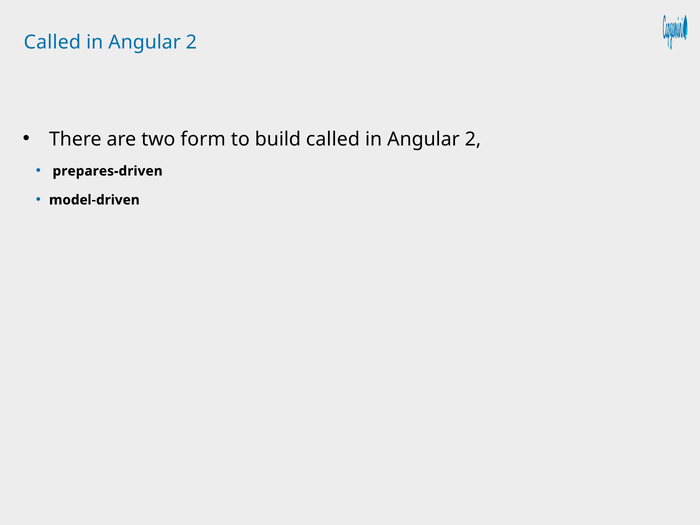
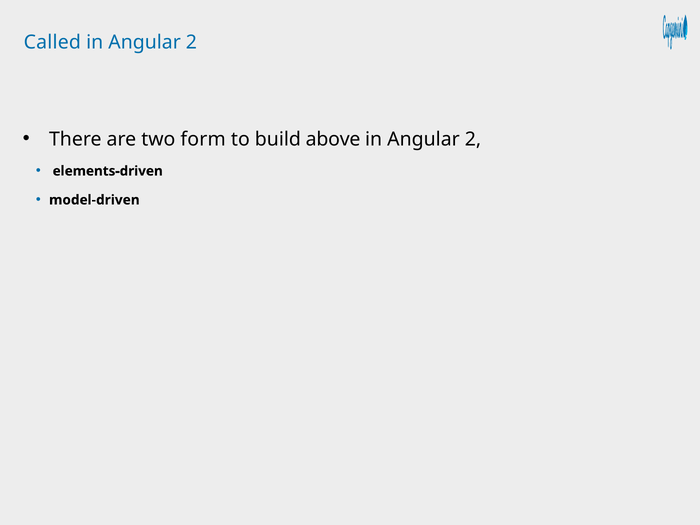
build called: called -> above (333, 139)
prepares-driven: prepares-driven -> elements-driven (108, 171)
